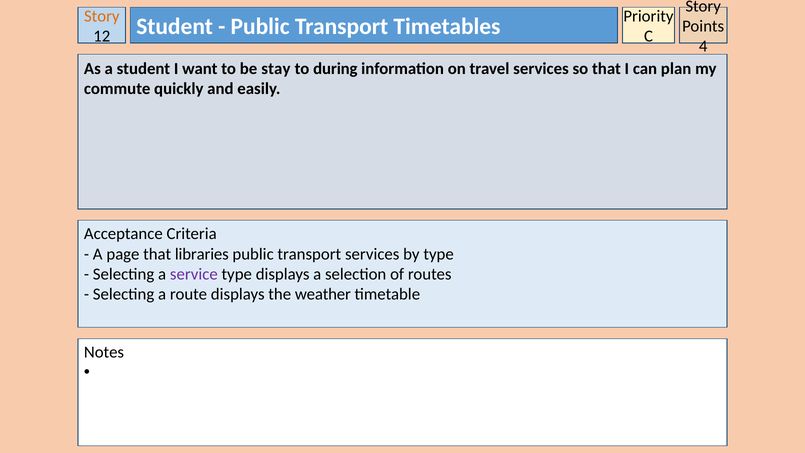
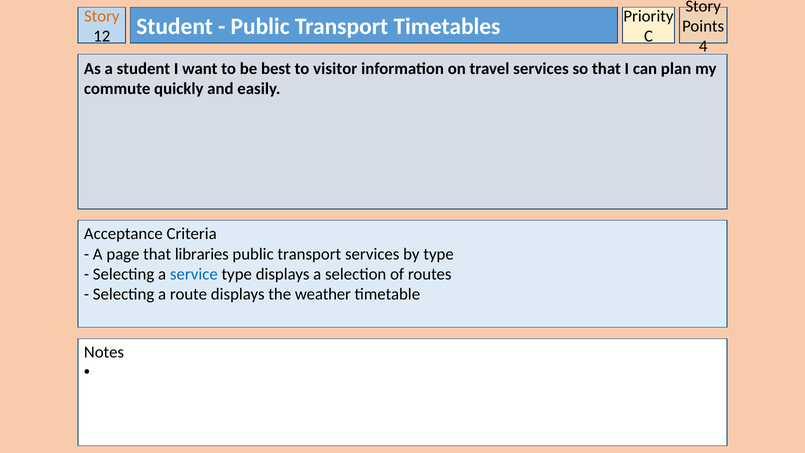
stay: stay -> best (276, 69)
during: during -> visitor (335, 69)
service colour: purple -> blue (194, 274)
